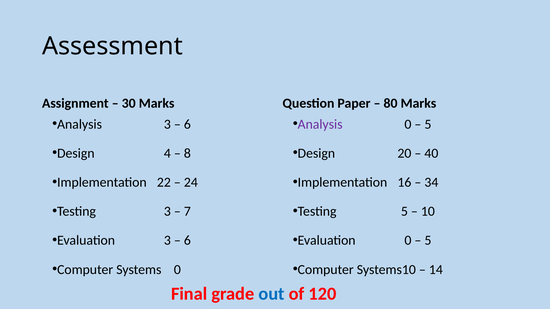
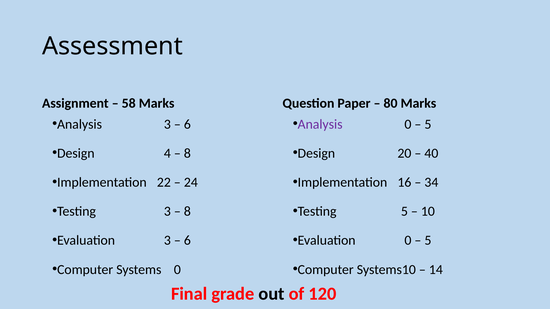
30: 30 -> 58 (129, 103)
7: 7 -> 8 (187, 212)
out colour: blue -> black (272, 294)
